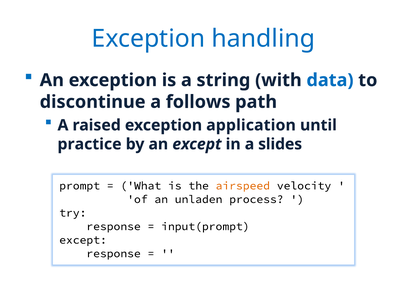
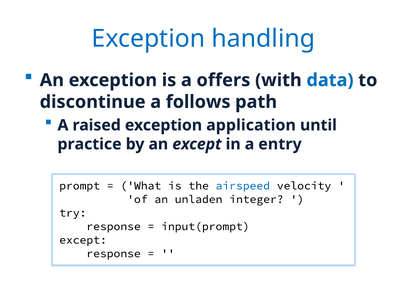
string: string -> offers (223, 80)
slides: slides -> entry (280, 144)
airspeed colour: orange -> blue (243, 186)
process: process -> integer (256, 199)
